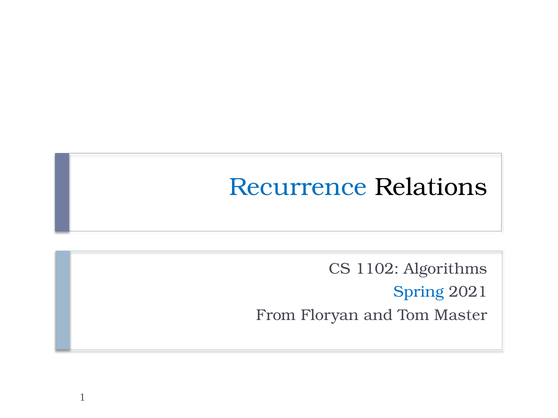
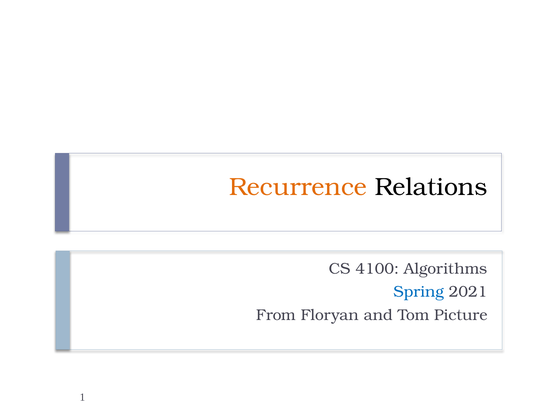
Recurrence colour: blue -> orange (298, 187)
1102: 1102 -> 4100 (377, 269)
Master: Master -> Picture (461, 315)
